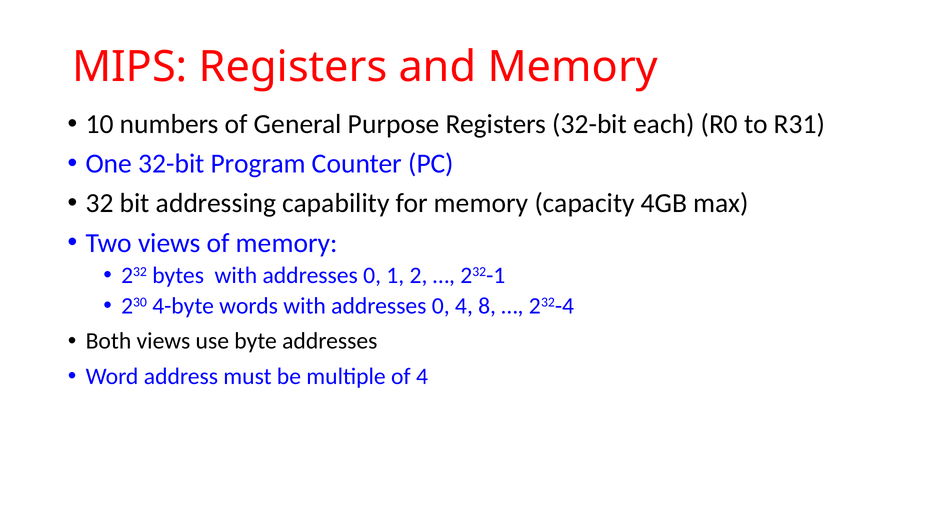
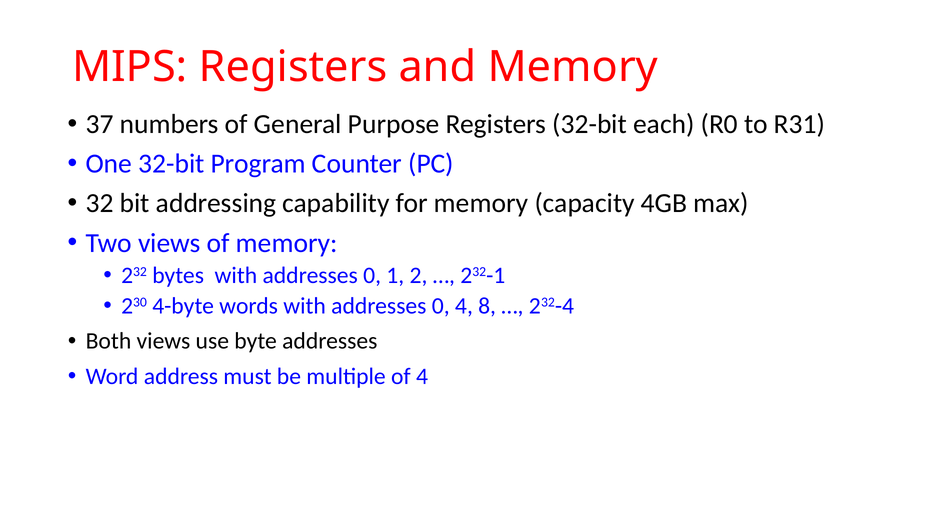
10: 10 -> 37 (100, 124)
